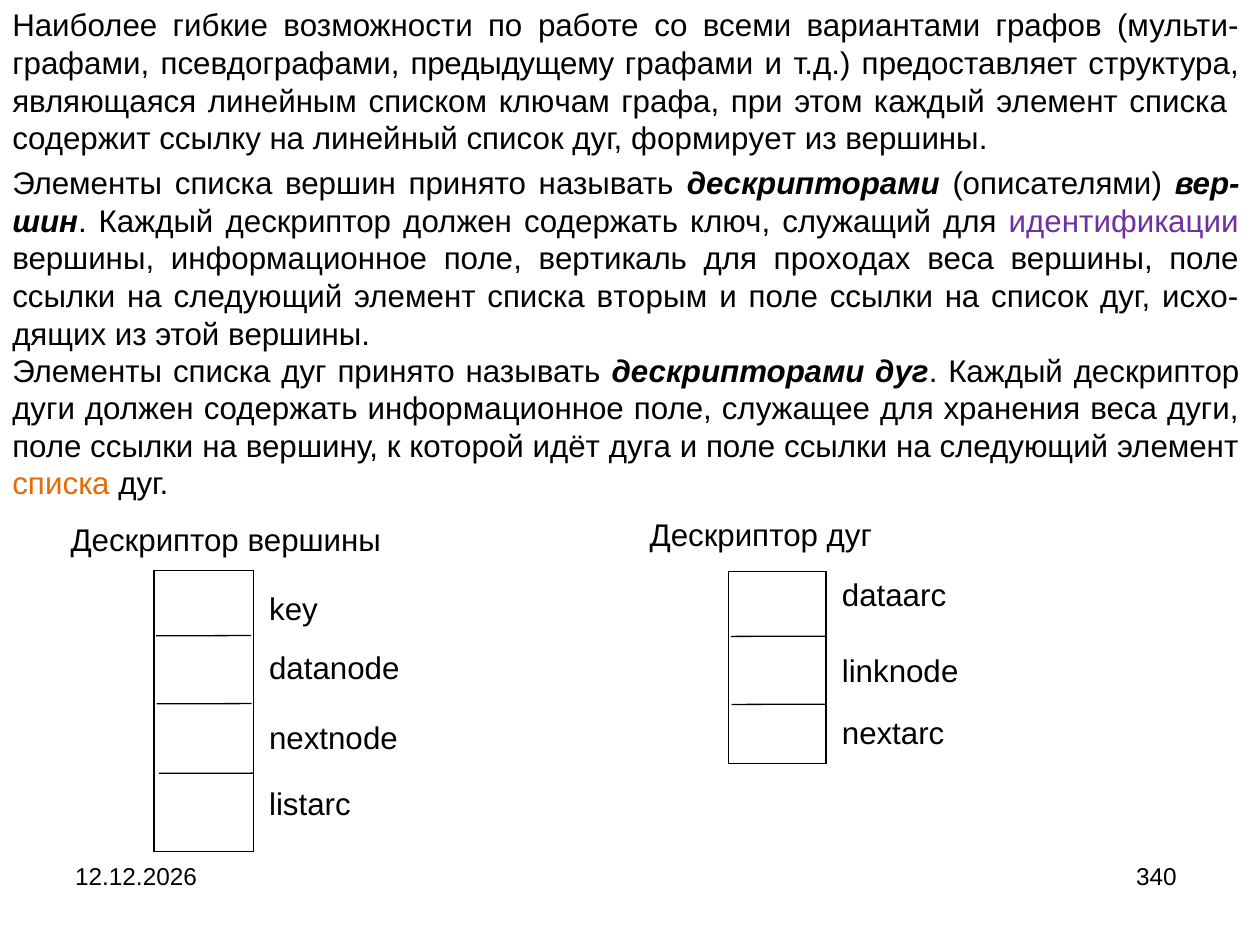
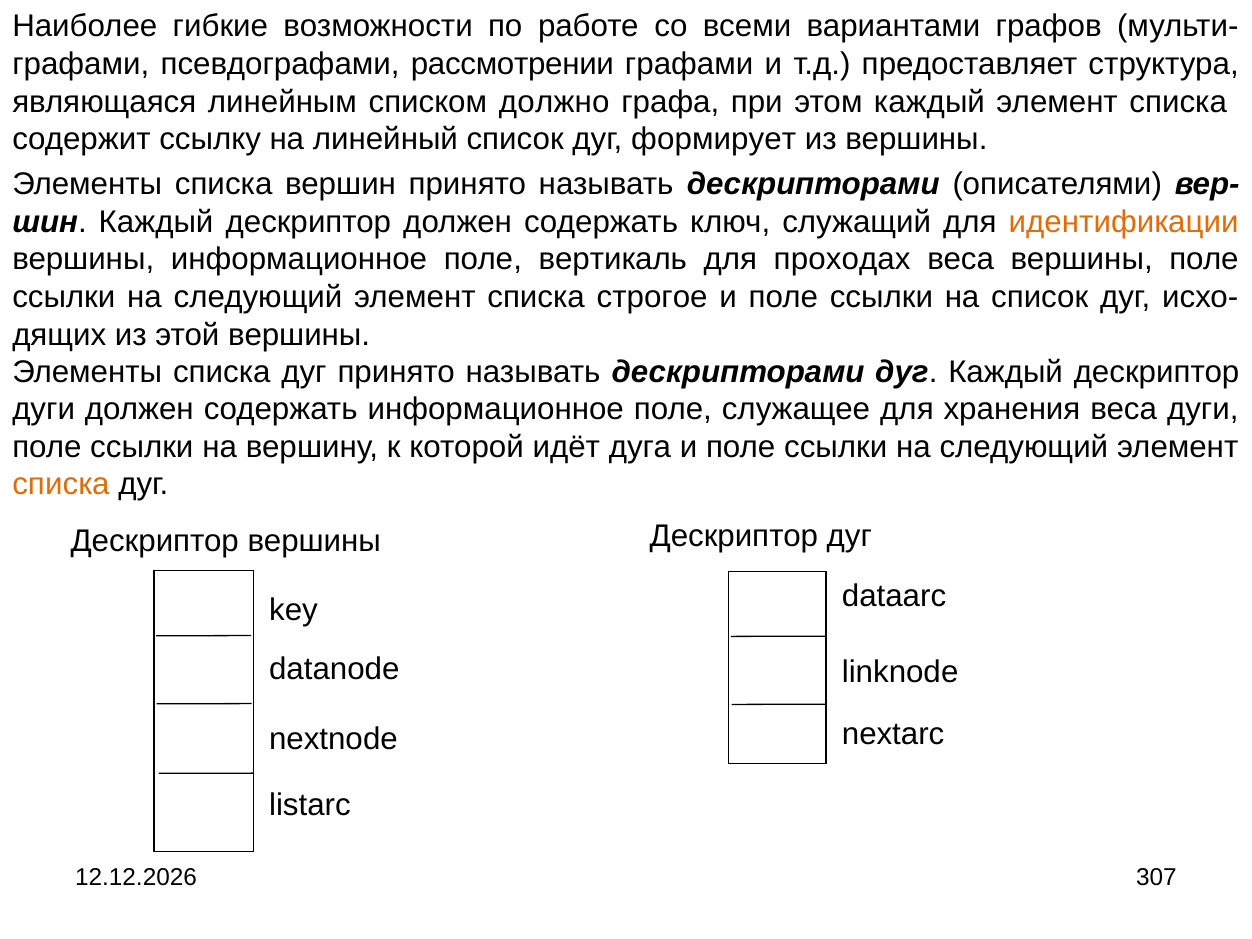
предыдущему: предыдущему -> рассмотрении (512, 64)
ключам: ключам -> должно (554, 102)
идентификации colour: purple -> orange (1124, 222)
вторым: вторым -> строгое (652, 297)
340: 340 -> 307 (1156, 878)
